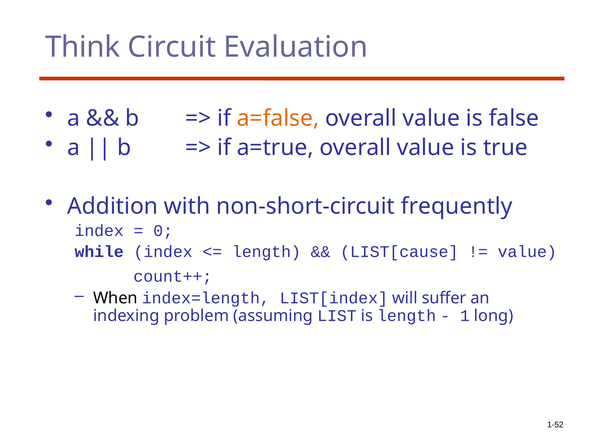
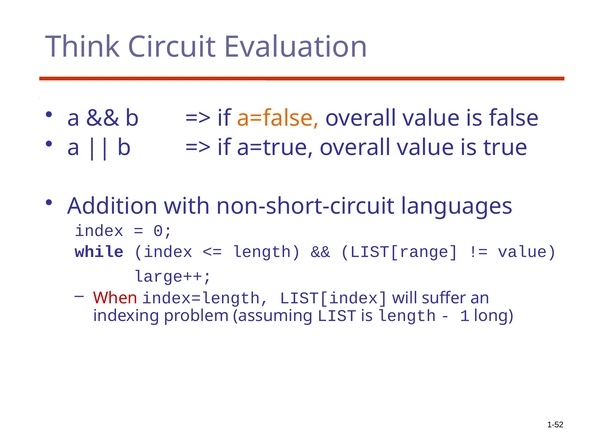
frequently: frequently -> languages (457, 206)
LIST[cause: LIST[cause -> LIST[range (399, 252)
count++: count++ -> large++ (173, 276)
When colour: black -> red (115, 298)
